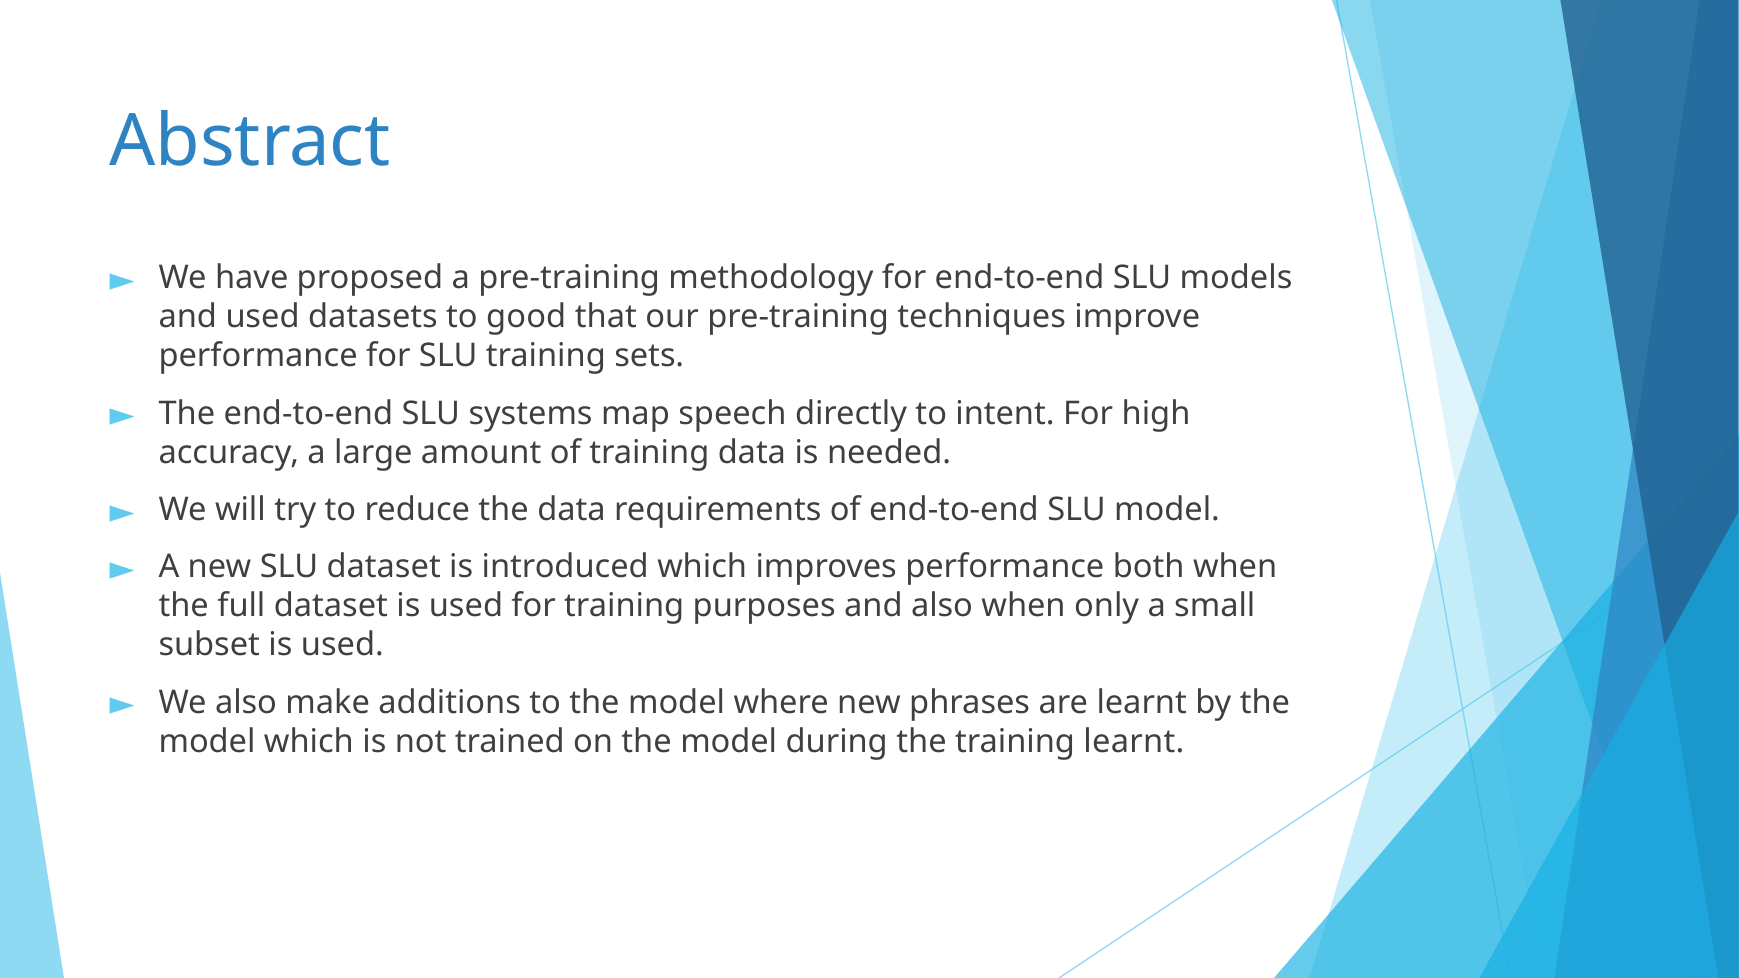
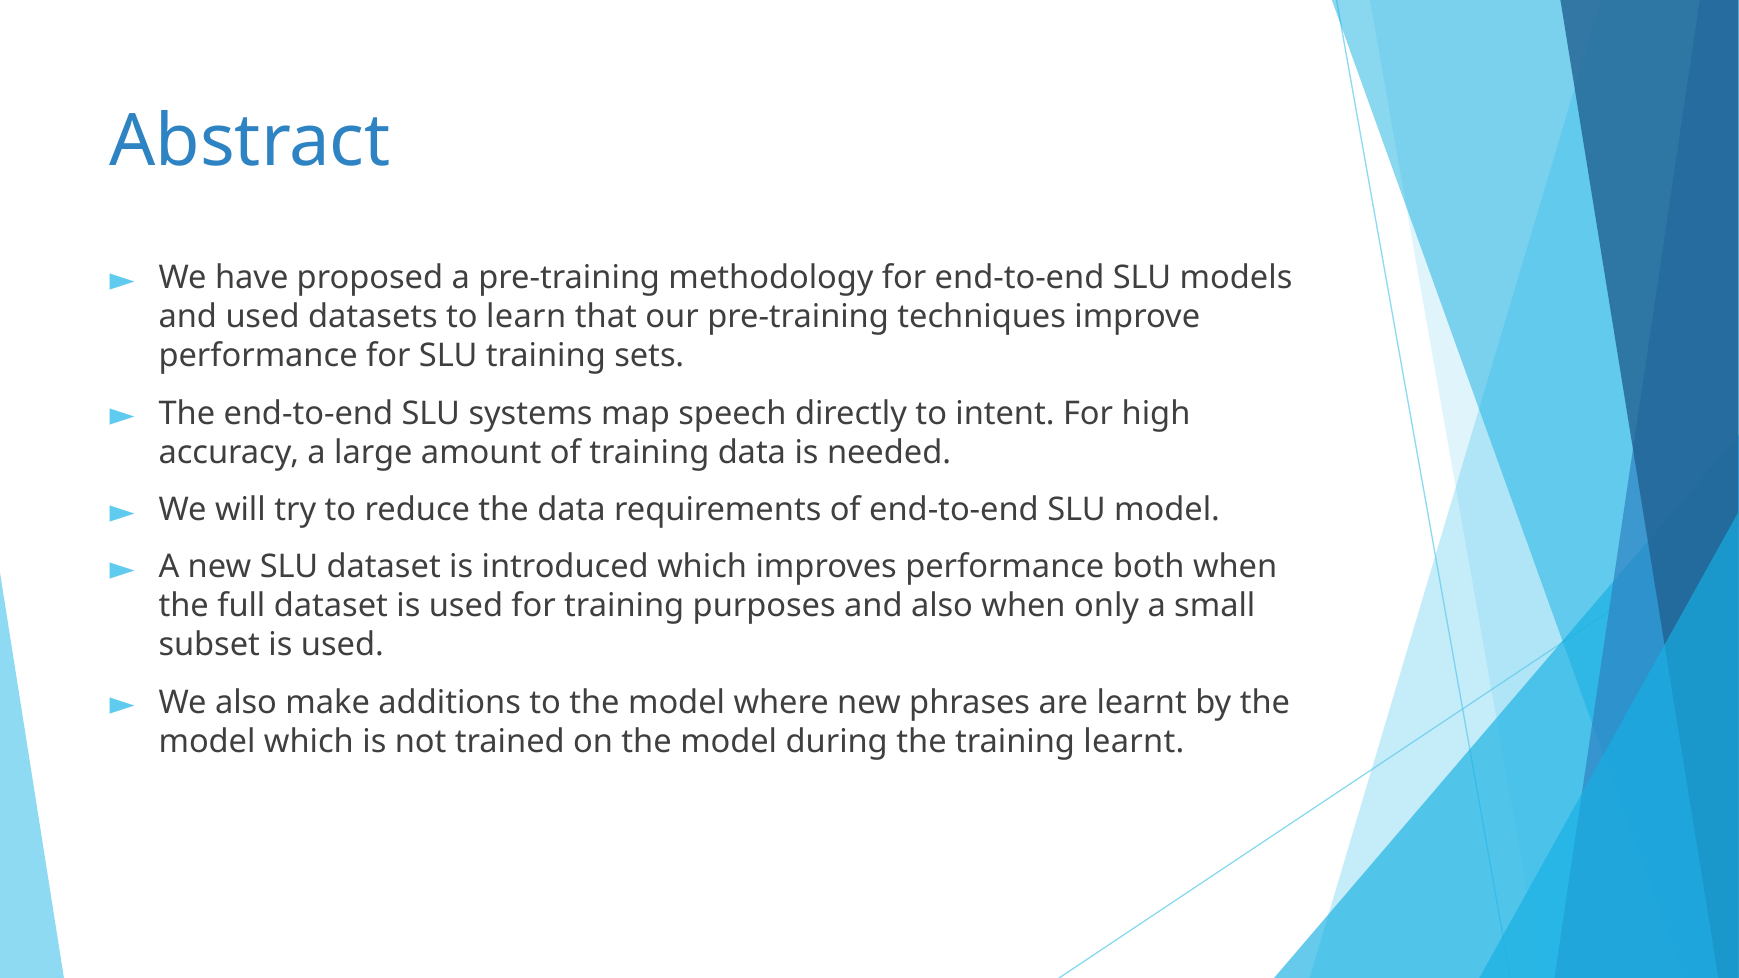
good: good -> learn (526, 317)
